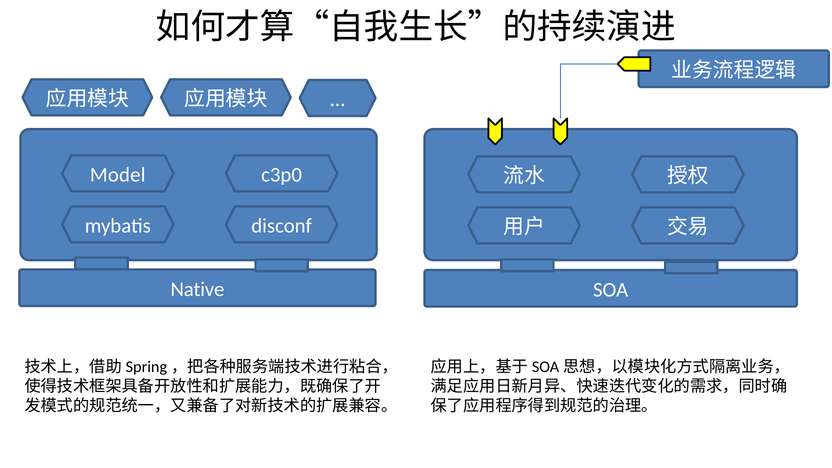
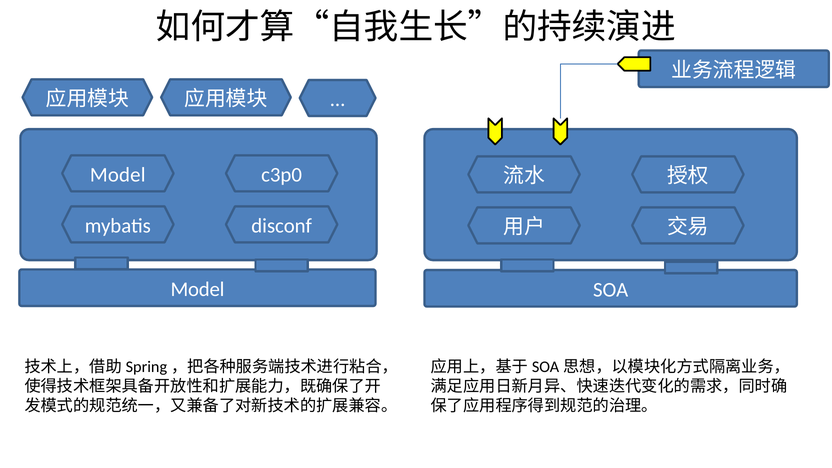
Native: Native -> Model (197, 289)
